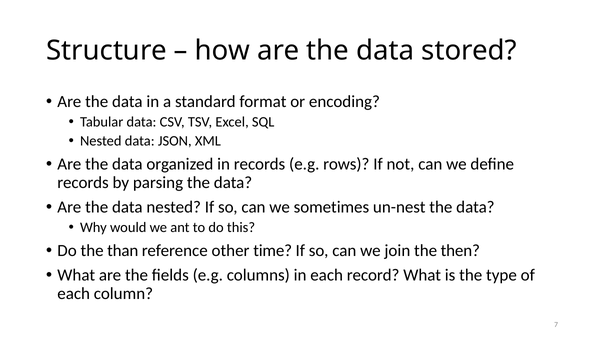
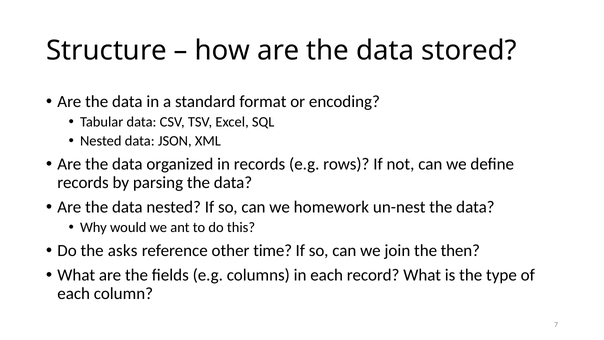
sometimes: sometimes -> homework (331, 207)
than: than -> asks (123, 250)
